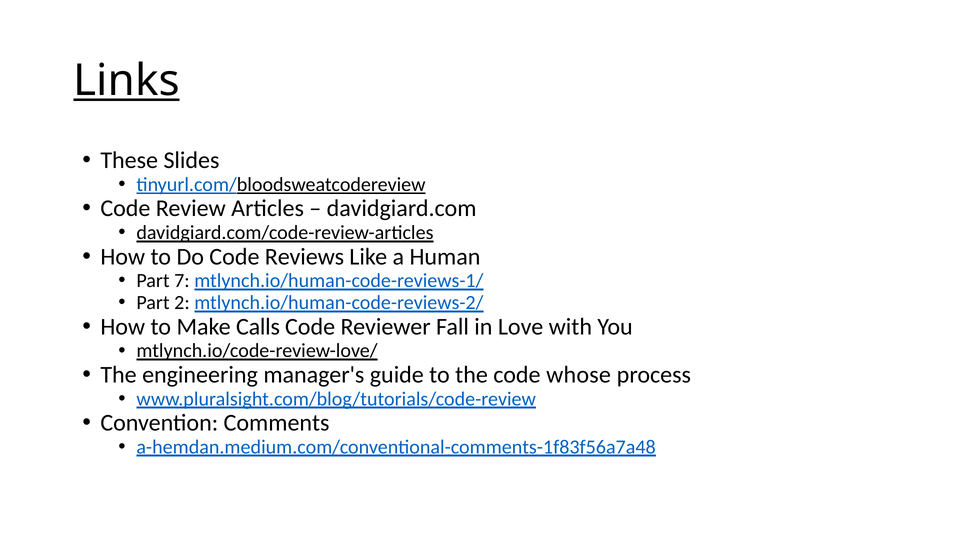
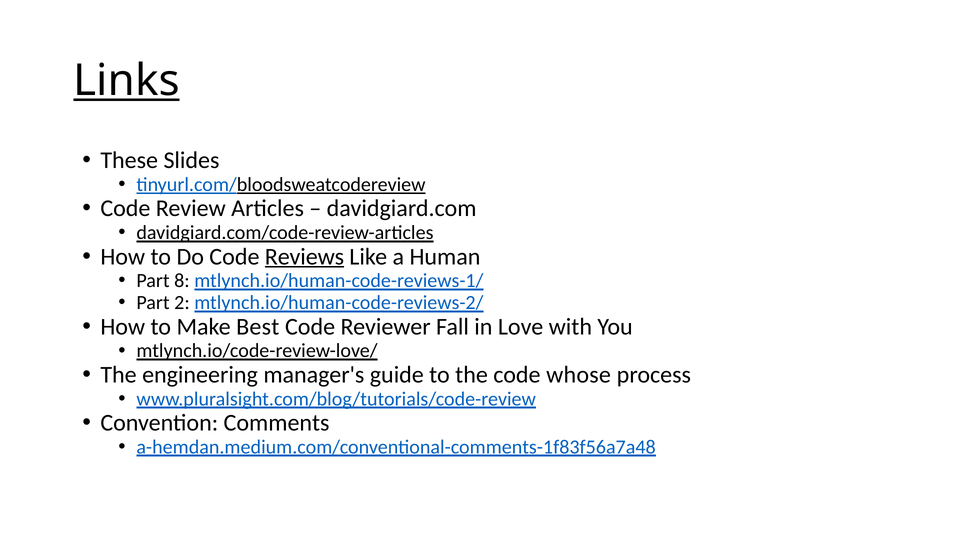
Reviews underline: none -> present (304, 257)
7: 7 -> 8 (182, 281)
Calls: Calls -> Best (258, 327)
